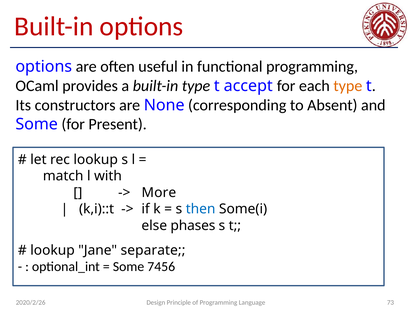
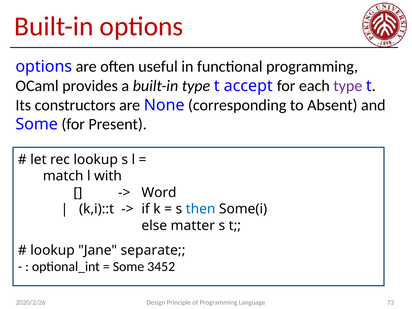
type colour: orange -> purple (348, 86)
More: More -> Word (159, 193)
phases: phases -> matter (193, 225)
7456: 7456 -> 3452 (161, 267)
